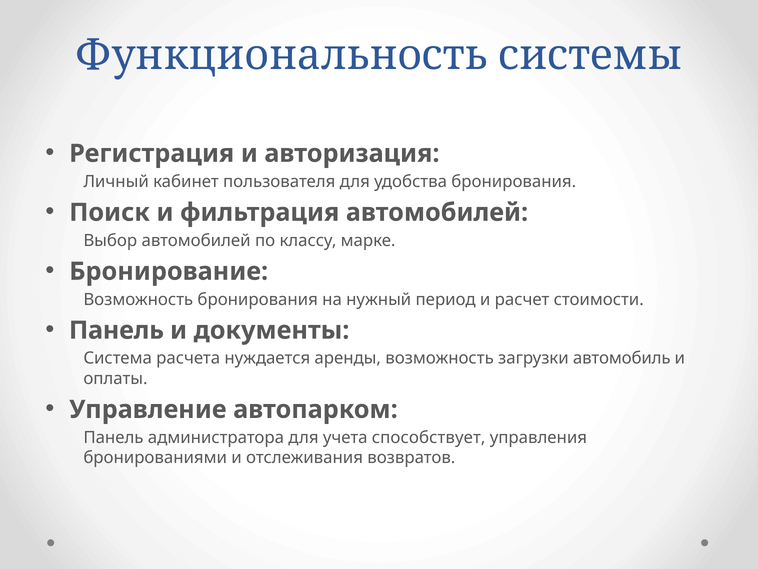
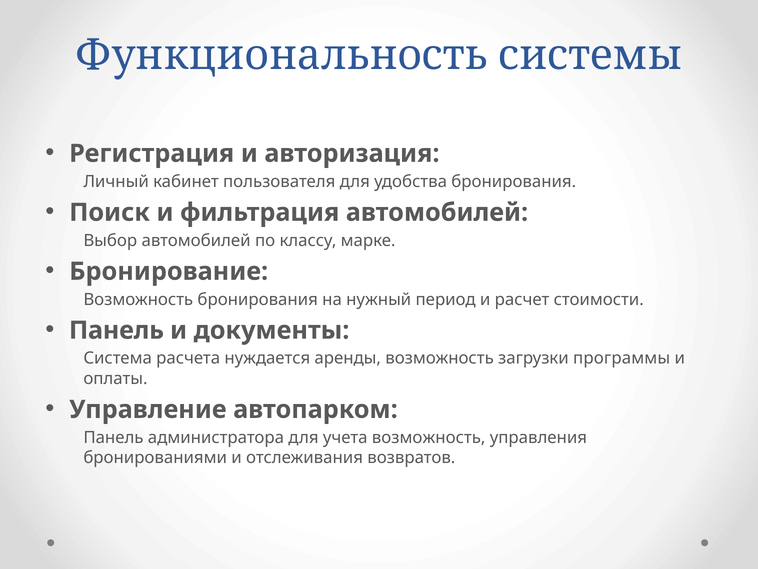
автомобиль: автомобиль -> программы (622, 358)
учета способствует: способствует -> возможность (429, 437)
